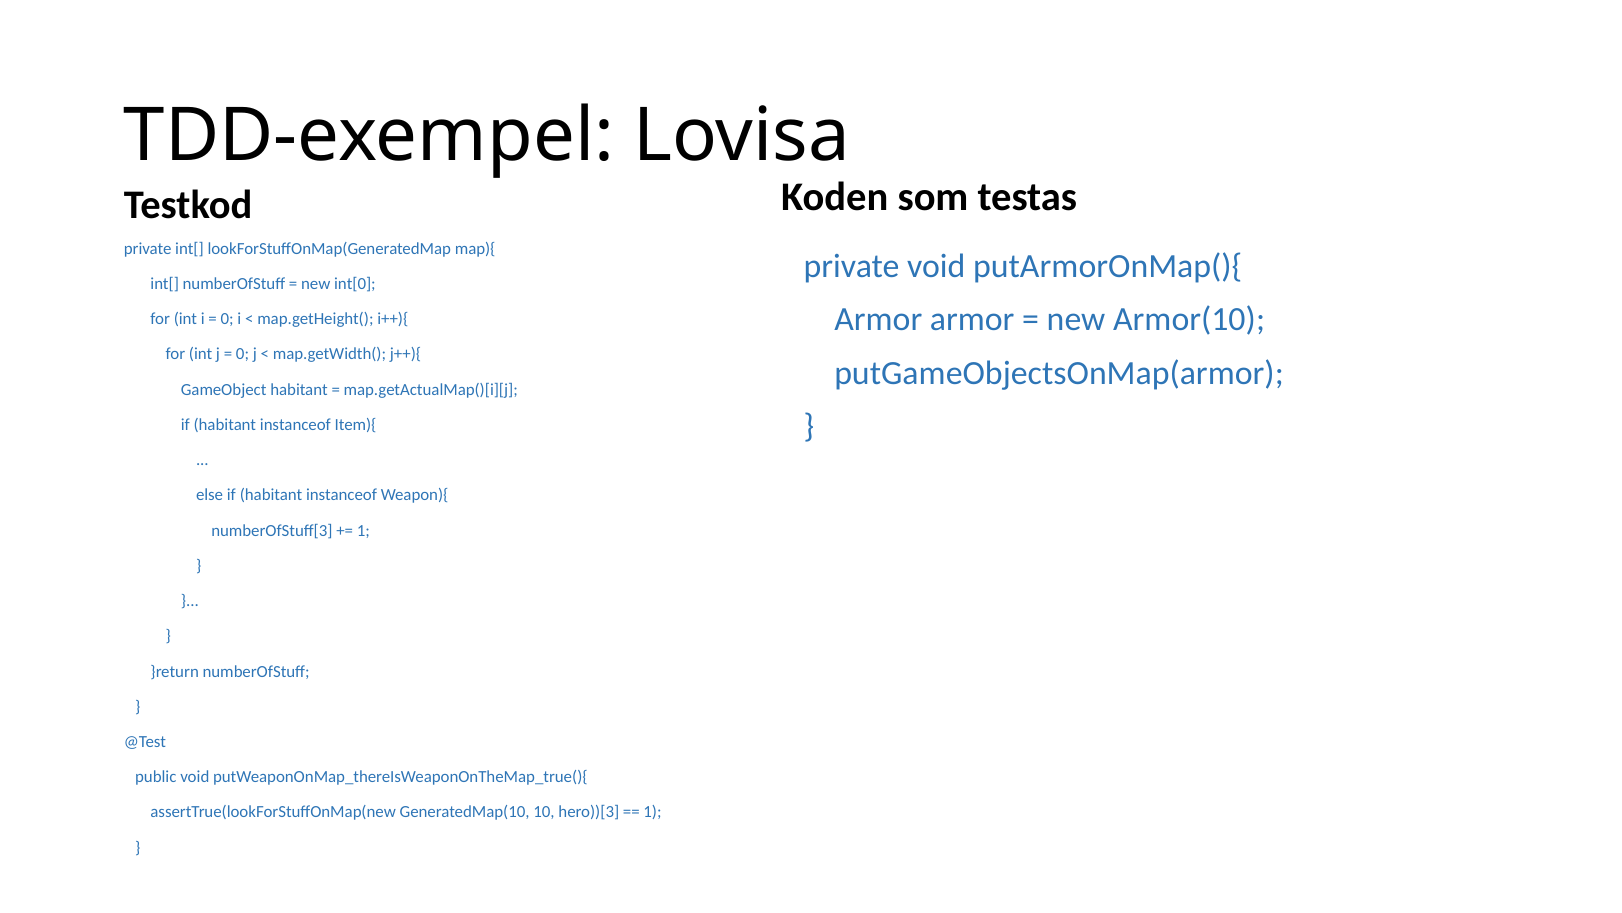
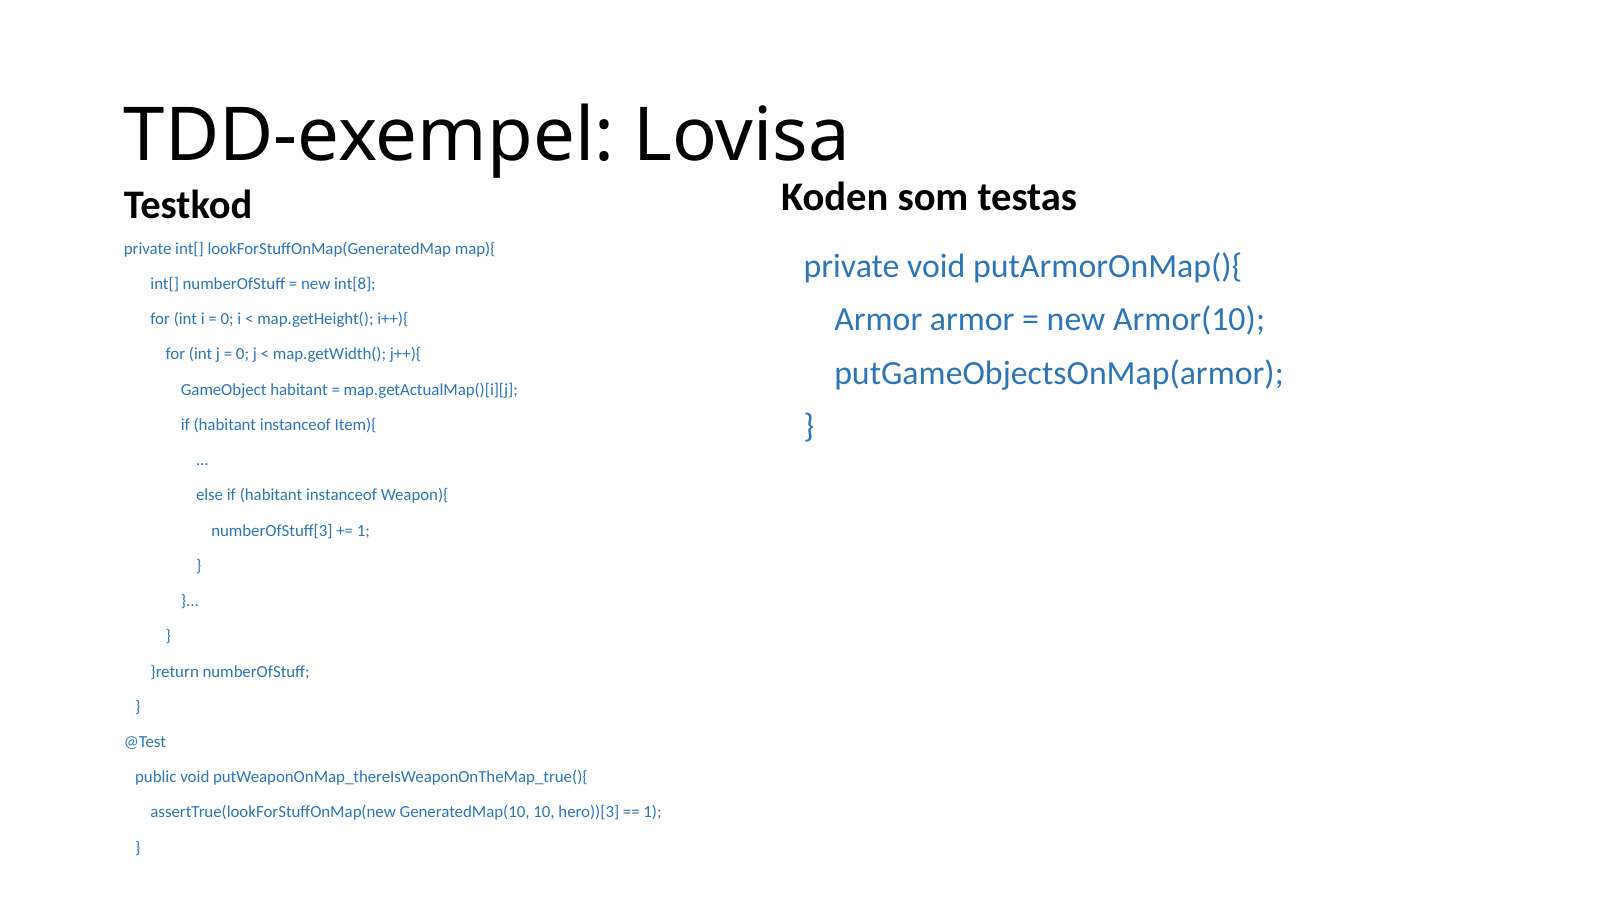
int[0: int[0 -> int[8 (355, 284)
